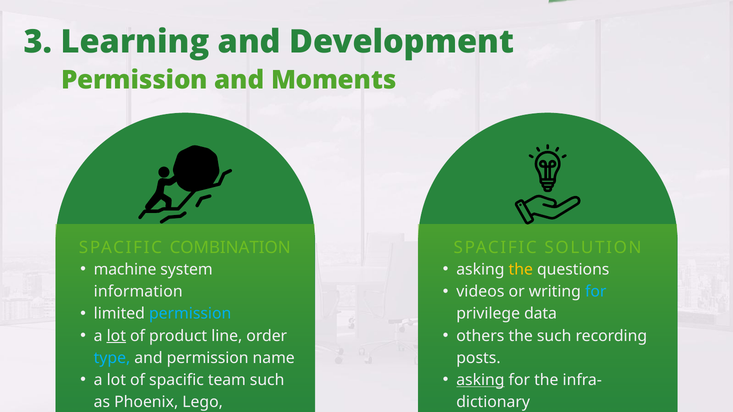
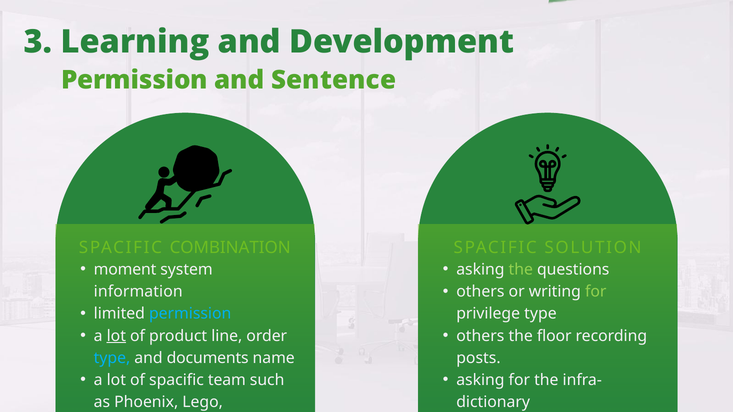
Moments: Moments -> Sentence (334, 80)
machine: machine -> moment (125, 270)
the colour: yellow -> light green (521, 270)
videos: videos -> others (480, 292)
for colour: light blue -> light green (596, 292)
privilege data: data -> type (540, 314)
the such: such -> floor (554, 336)
and permission: permission -> documents (208, 358)
asking underline: present -> none (480, 380)
